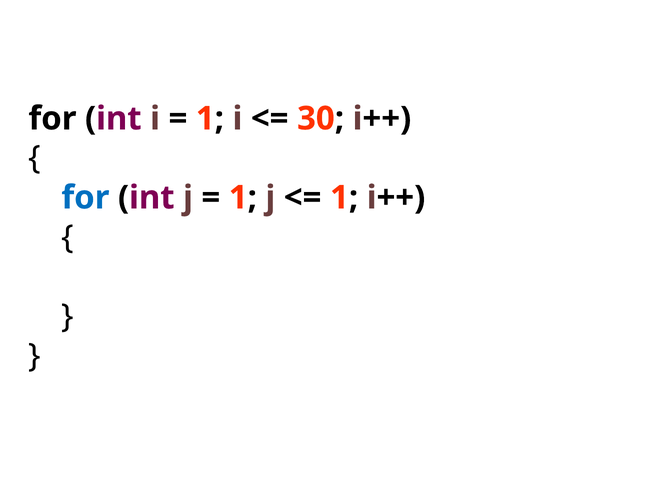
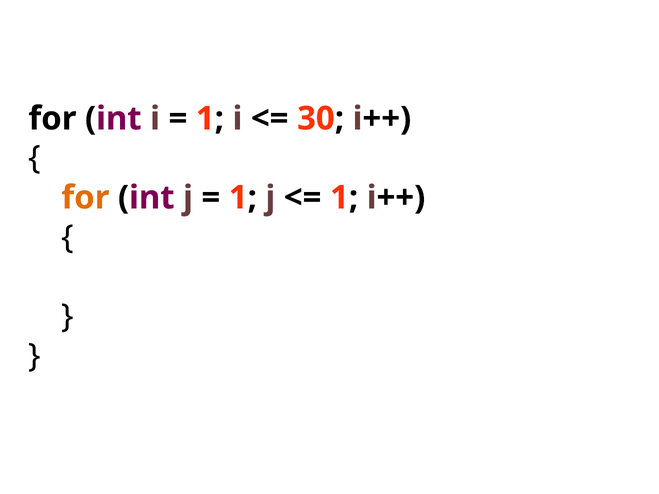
for colour: blue -> orange (85, 198)
